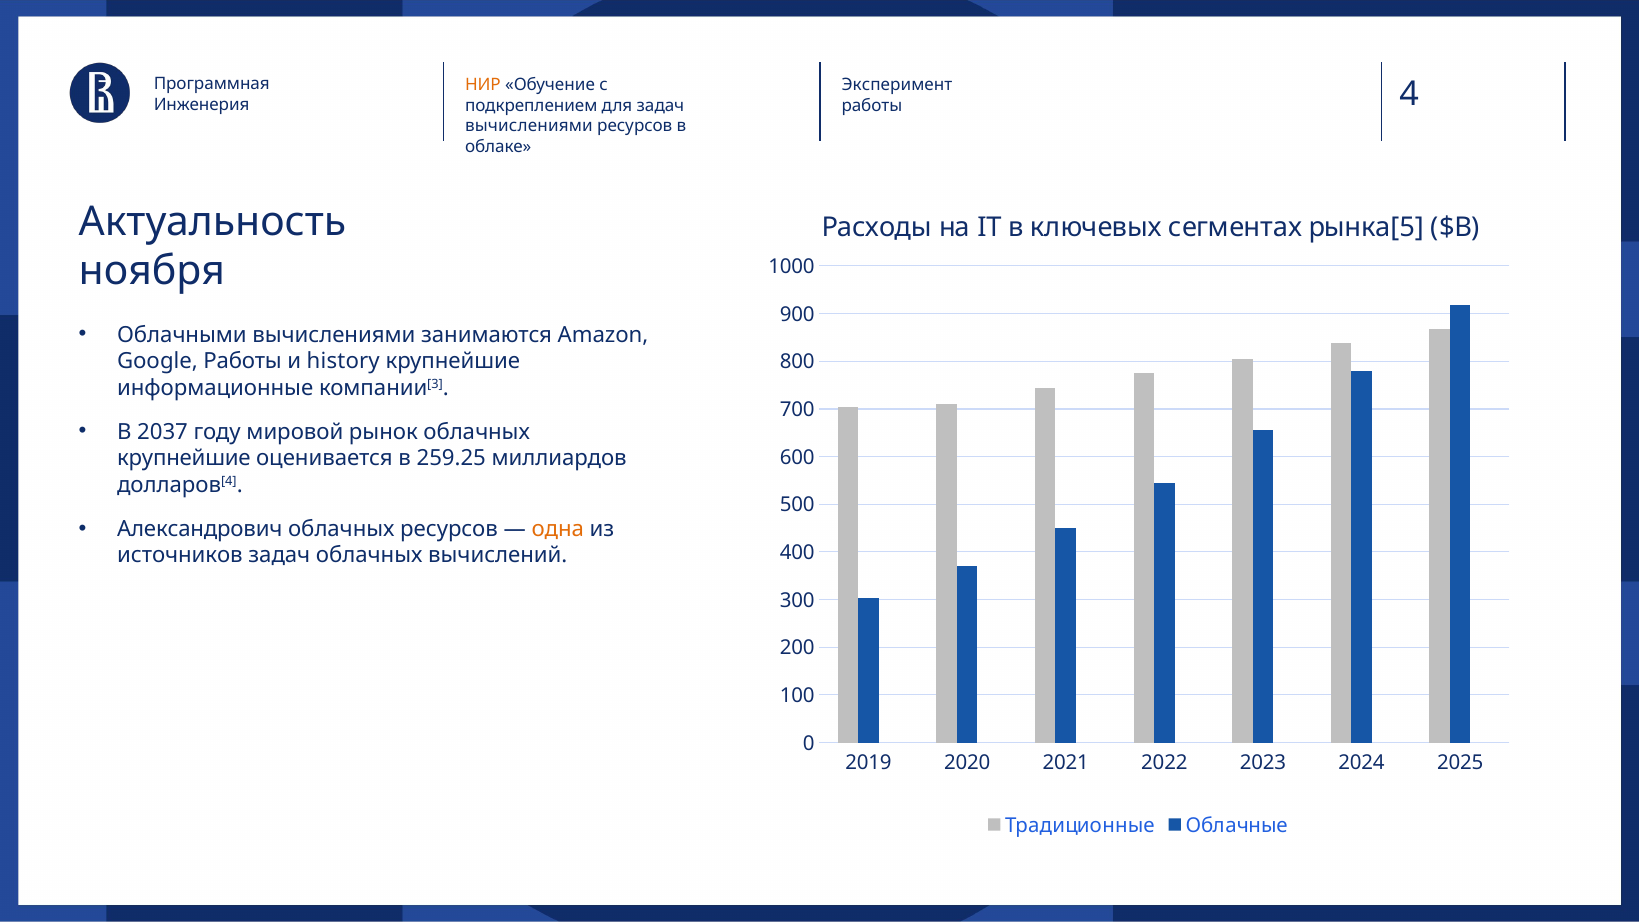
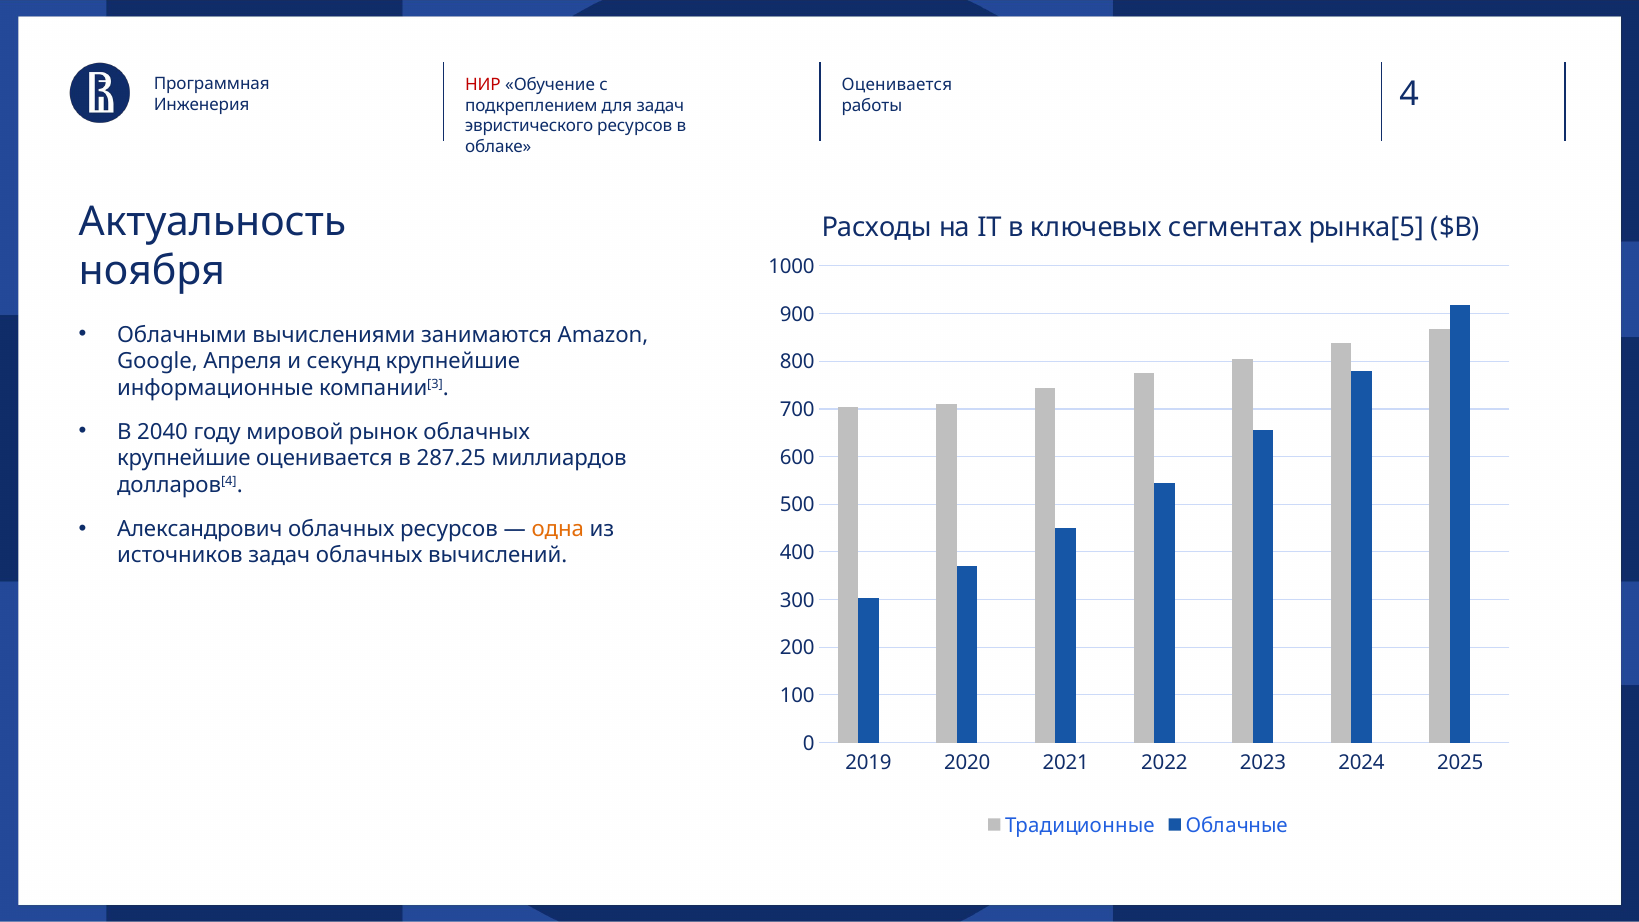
НИР colour: orange -> red (483, 85)
Эксперимент: Эксперимент -> Оценивается (897, 85)
вычислениями: вычислениями -> эвристического (529, 126)
Google Работы: Работы -> Апреля (243, 361)
history: history -> секунд (343, 361)
2037: 2037 -> 2040 (163, 432)
259.25: 259.25 -> 287.25 (451, 459)
